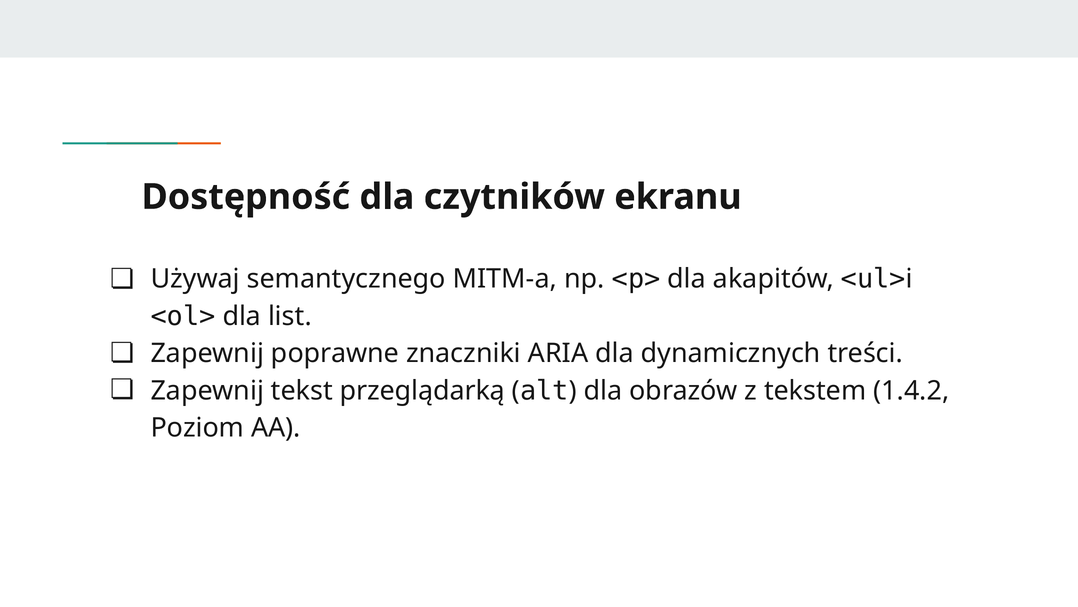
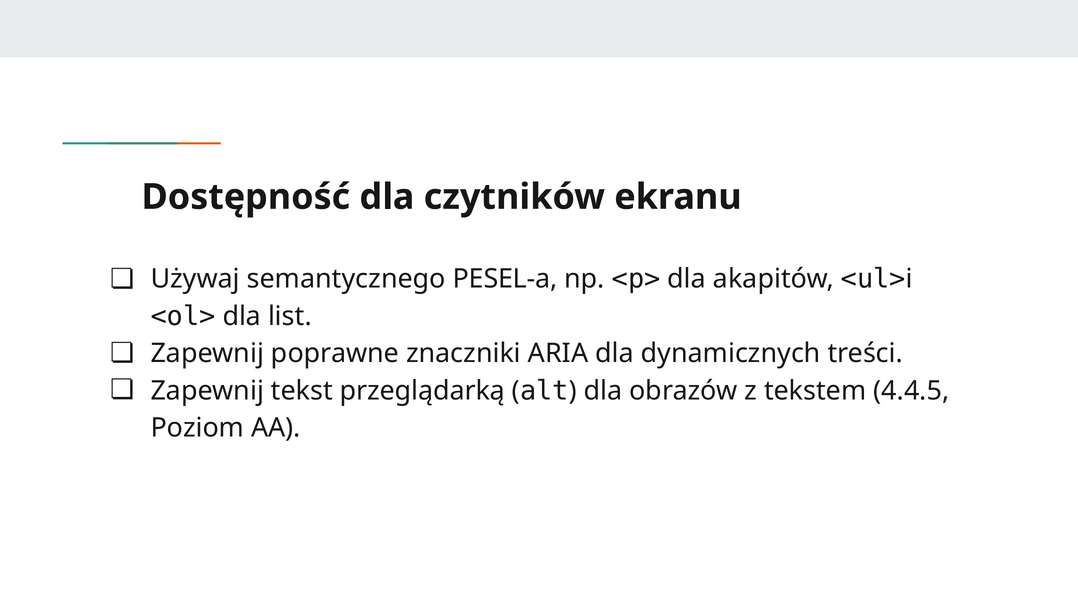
MITM-a: MITM-a -> PESEL-a (505, 279)
1.4.2: 1.4.2 -> 4.4.5 (911, 390)
